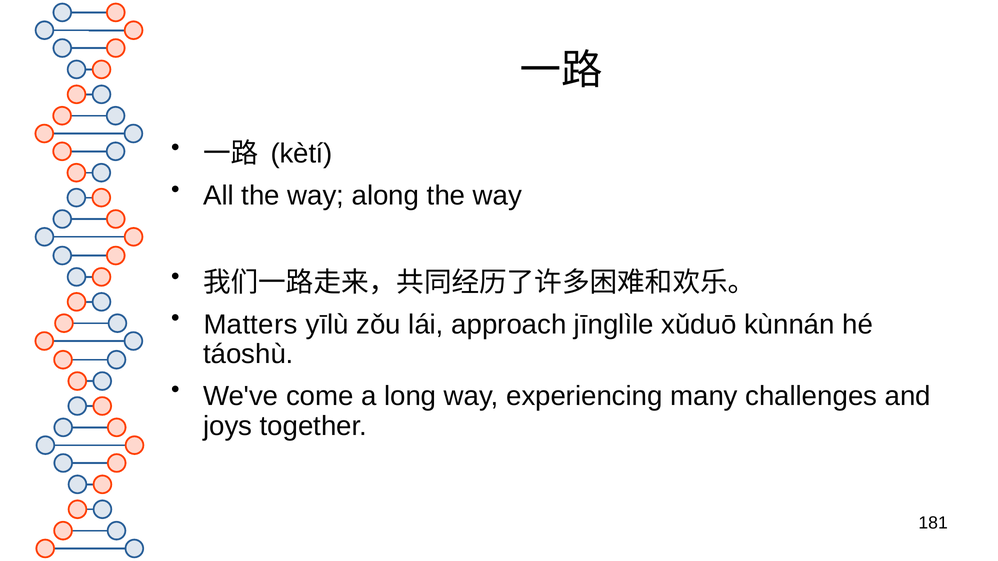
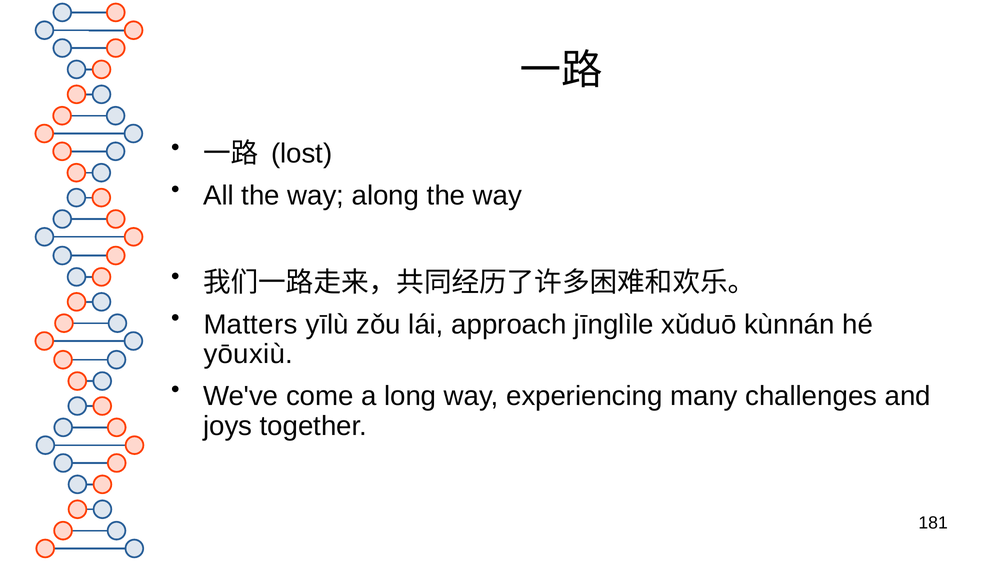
kètí: kètí -> lost (302, 154)
táoshù: táoshù -> yōuxiù (248, 355)
